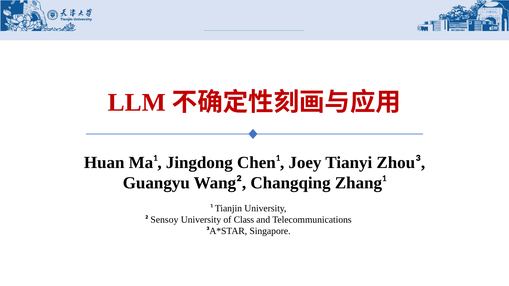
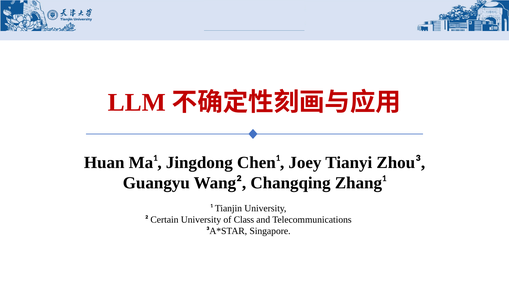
Sensoy: Sensoy -> Certain (164, 220)
